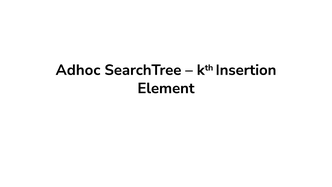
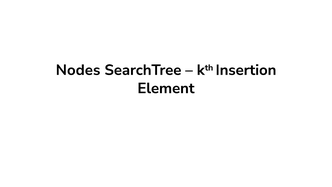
Adhoc: Adhoc -> Nodes (78, 70)
